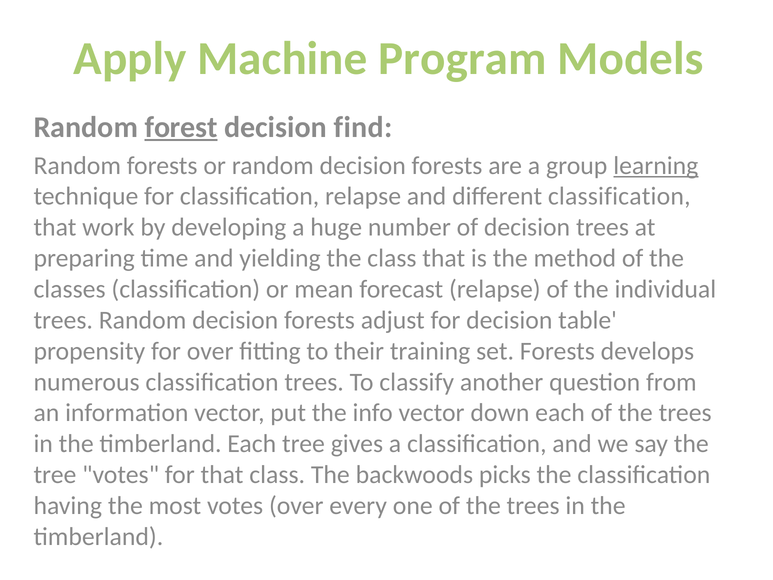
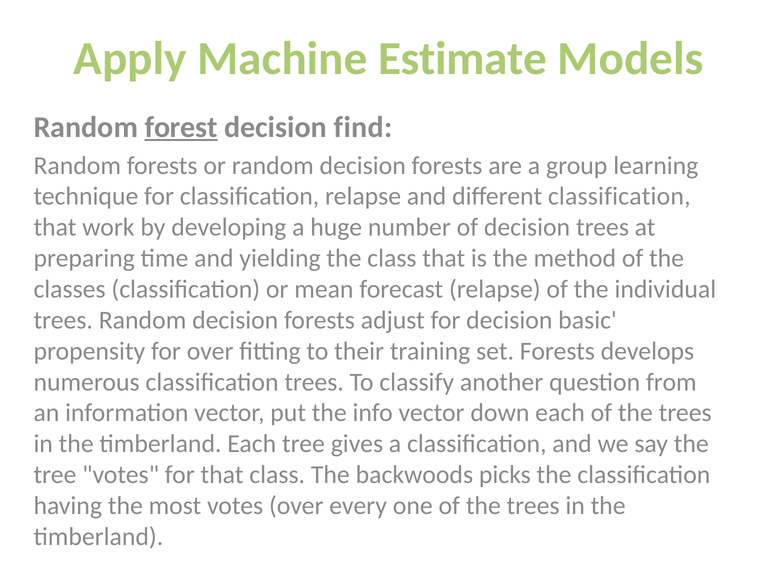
Program: Program -> Estimate (463, 59)
learning underline: present -> none (656, 165)
table: table -> basic (588, 320)
